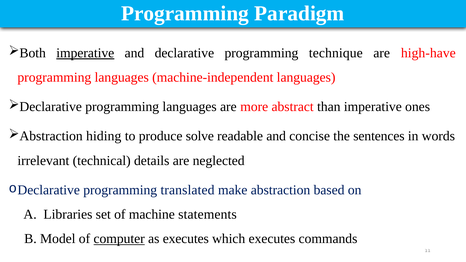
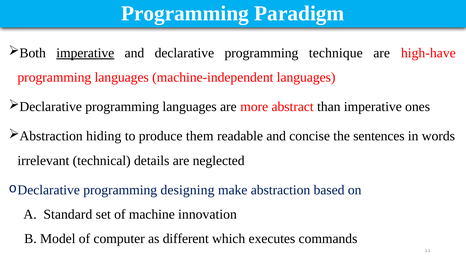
solve: solve -> them (200, 136)
translated: translated -> designing (188, 190)
Libraries: Libraries -> Standard (68, 214)
statements: statements -> innovation (208, 214)
computer underline: present -> none (119, 239)
as executes: executes -> different (186, 239)
